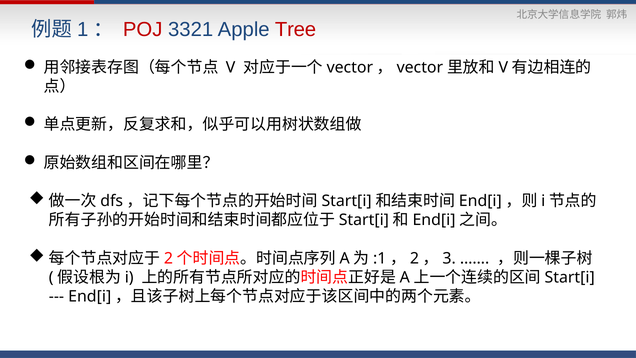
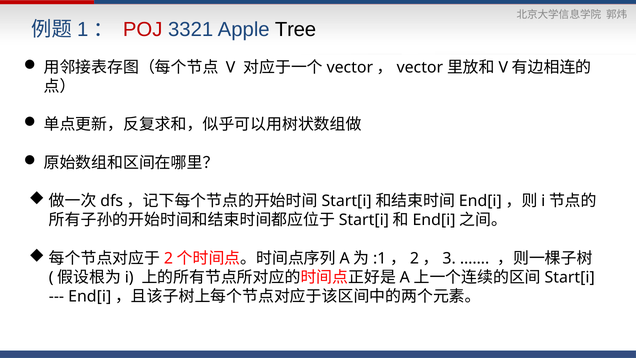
Tree colour: red -> black (296, 30)
